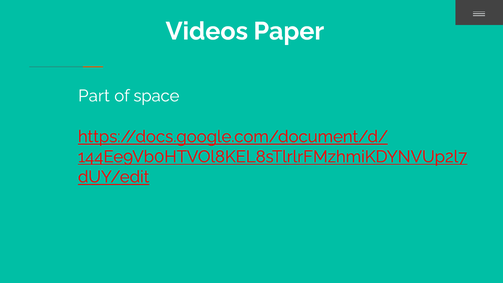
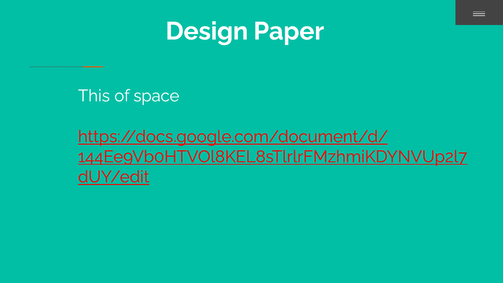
Videos: Videos -> Design (207, 31)
Part: Part -> This (94, 96)
